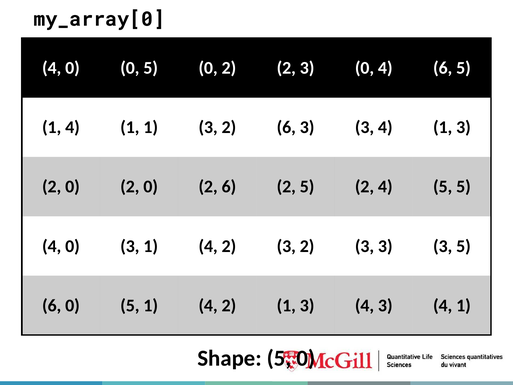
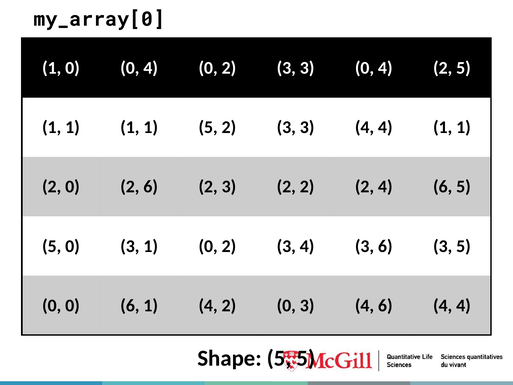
4: 4 -> 1 (52, 68)
0 0 5: 5 -> 4 (151, 68)
2: 2 -> 3 (286, 68)
0 4 6: 6 -> 2 (443, 68)
4: 4 -> 1 (72, 127)
1 1 3: 3 -> 5 (208, 127)
6: 6 -> 3 (286, 127)
3: 3 -> 4 (364, 127)
4 1 3: 3 -> 1 (463, 127)
0 2 0: 0 -> 6 (151, 187)
6: 6 -> 3 (229, 187)
5: 5 -> 2 (307, 187)
2 4 5: 5 -> 6 (443, 187)
4: 4 -> 5 (52, 246)
3 1 4: 4 -> 0 (208, 246)
2 3 2: 2 -> 4 (307, 246)
3: 3 -> 6 (385, 246)
6: 6 -> 0 (52, 305)
5: 5 -> 6 (130, 305)
4 2 1: 1 -> 0 (286, 305)
3 4 3: 3 -> 6 (385, 305)
1: 1 -> 4 (463, 305)
Shape 5 0: 0 -> 5 (306, 358)
